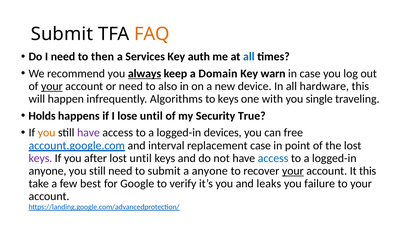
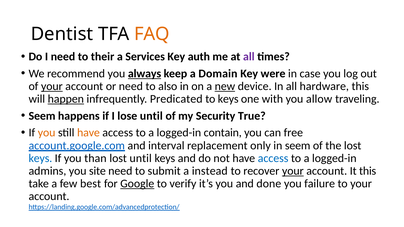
Submit: Submit -> Dentist (62, 34)
then: then -> their (103, 57)
all colour: blue -> purple (249, 57)
warn: warn -> were (273, 74)
new underline: none -> present (225, 86)
happen underline: none -> present (66, 99)
Algorithms: Algorithms -> Predicated (176, 99)
single: single -> allow (319, 99)
Holds: Holds -> Seem (42, 116)
have colour: purple -> orange (88, 133)
devices: devices -> contain (223, 133)
replacement case: case -> only (260, 146)
in point: point -> seem (298, 146)
keys colour: purple -> blue (40, 159)
after: after -> than (95, 159)
anyone: anyone -> admins (47, 171)
still: still -> site (97, 171)
a anyone: anyone -> instead (210, 171)
Google underline: none -> present (137, 184)
leaks: leaks -> done (269, 184)
